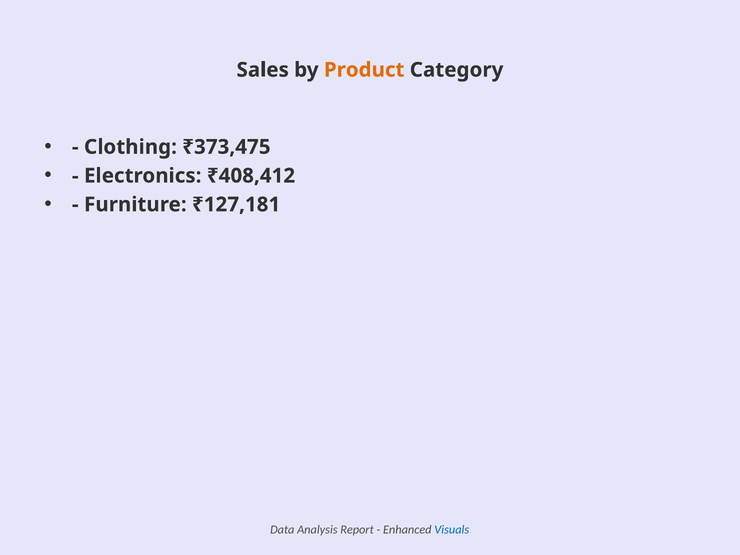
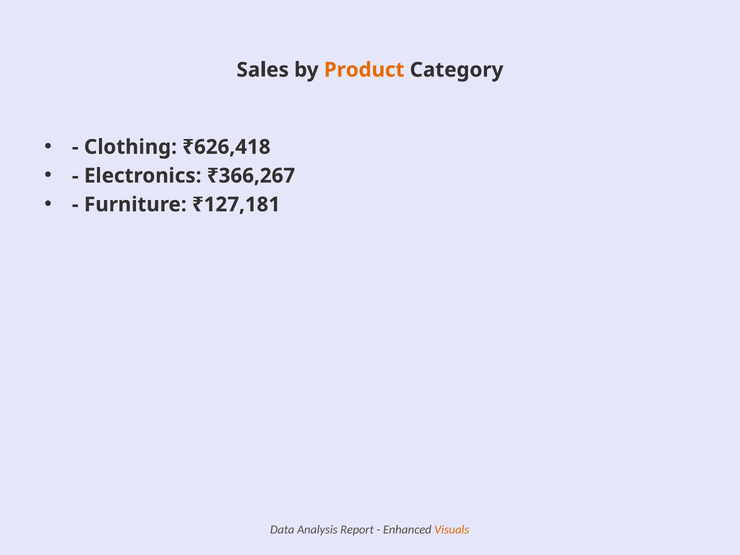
₹373,475: ₹373,475 -> ₹626,418 (226, 147)
₹408,412: ₹408,412 -> ₹366,267 (251, 176)
Visuals colour: blue -> orange (452, 530)
